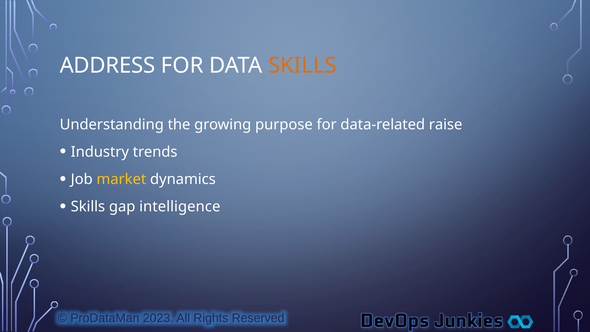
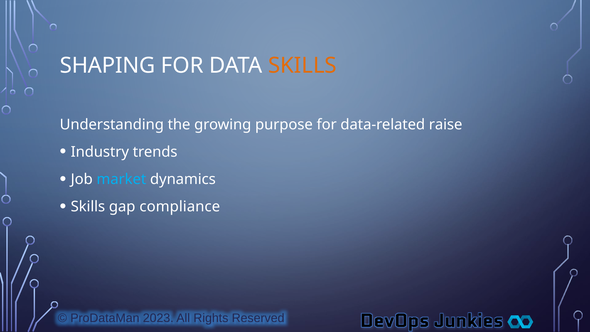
ADDRESS: ADDRESS -> SHAPING (108, 66)
market colour: yellow -> light blue (121, 179)
intelligence: intelligence -> compliance (180, 207)
